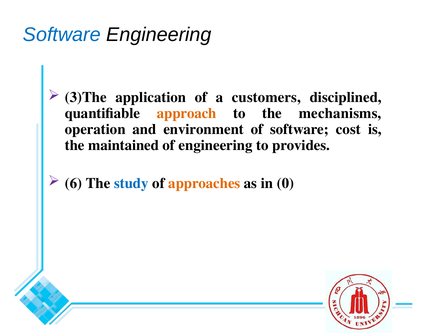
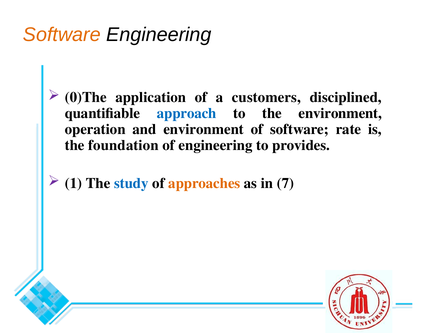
Software colour: blue -> orange (62, 35)
3)The: 3)The -> 0)The (86, 97)
approach colour: orange -> blue (187, 113)
the mechanisms: mechanisms -> environment (340, 113)
cost: cost -> rate (348, 129)
maintained: maintained -> foundation (123, 145)
6: 6 -> 1 (73, 183)
0: 0 -> 7 (285, 183)
